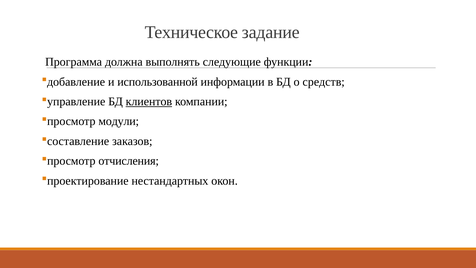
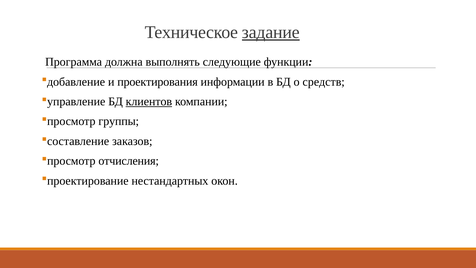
задание underline: none -> present (271, 32)
использованной: использованной -> проектирования (158, 82)
модули: модули -> группы (119, 121)
